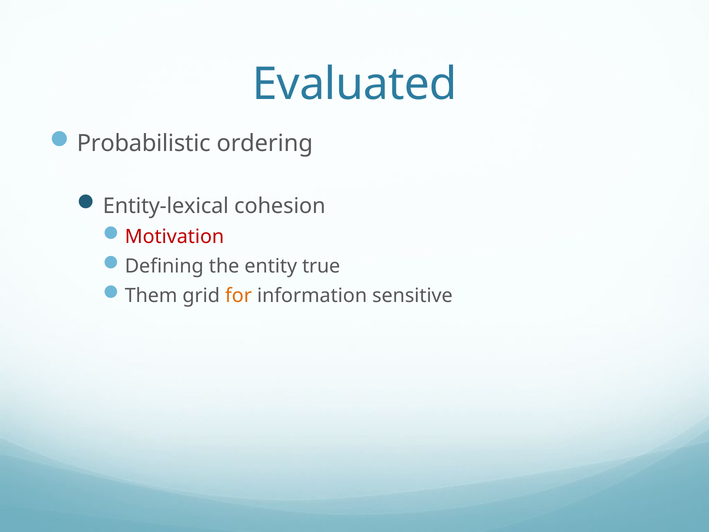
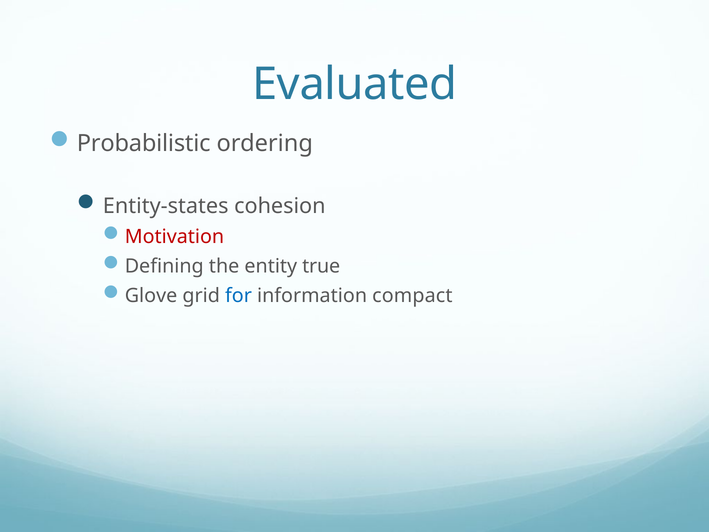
Entity-lexical: Entity-lexical -> Entity-states (166, 206)
Them: Them -> Glove (151, 296)
for colour: orange -> blue (238, 296)
sensitive: sensitive -> compact (412, 296)
